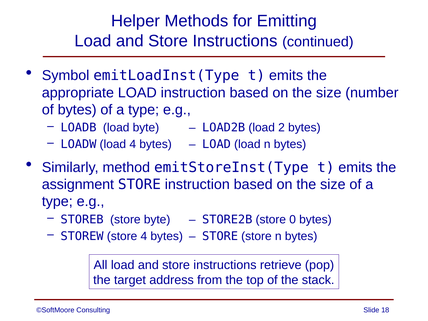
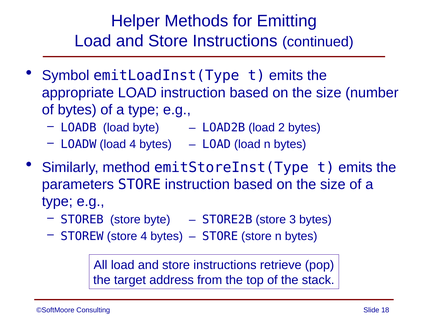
assignment: assignment -> parameters (78, 184)
0: 0 -> 3 (293, 219)
